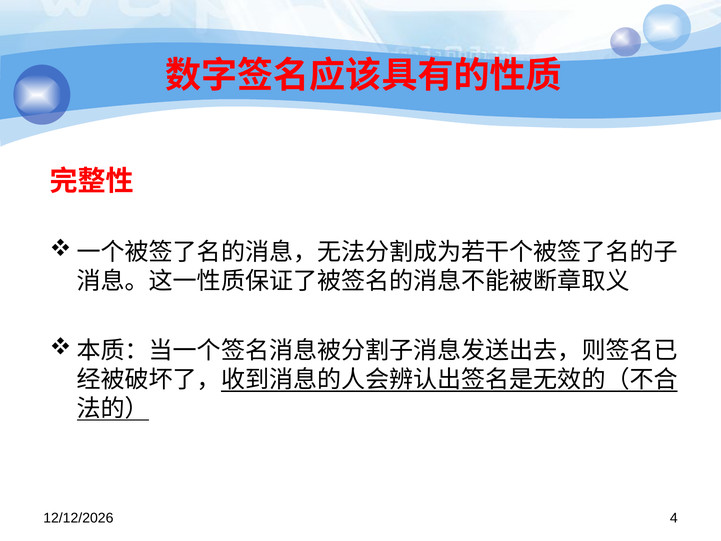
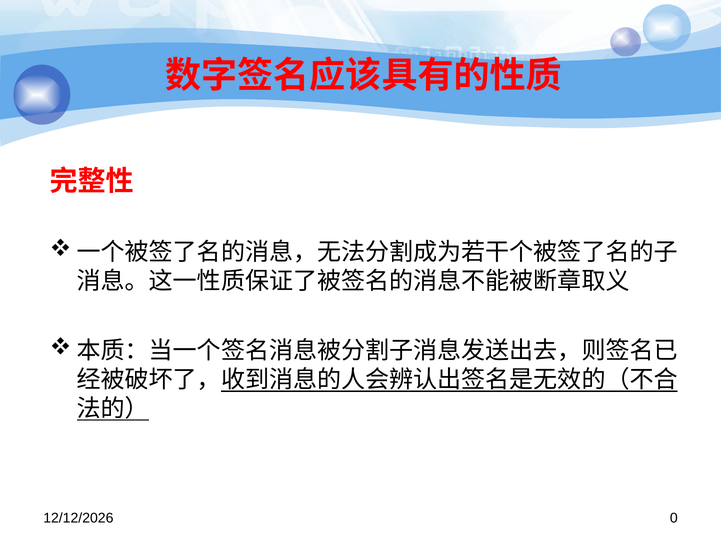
4: 4 -> 0 (674, 518)
